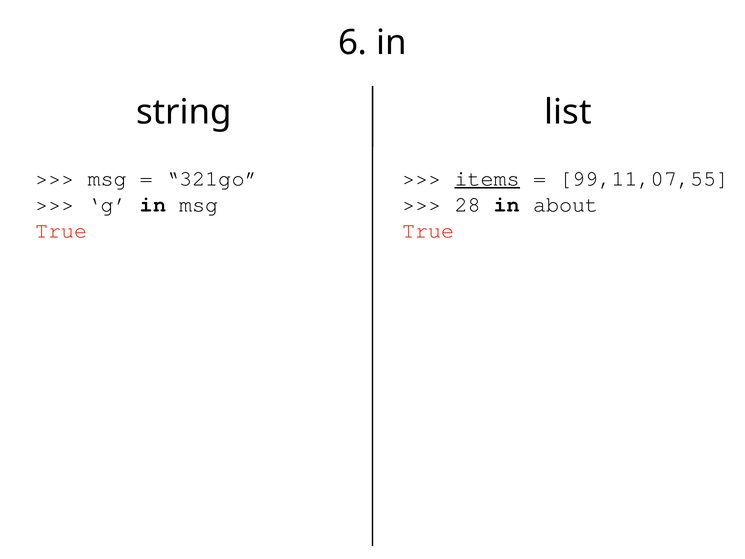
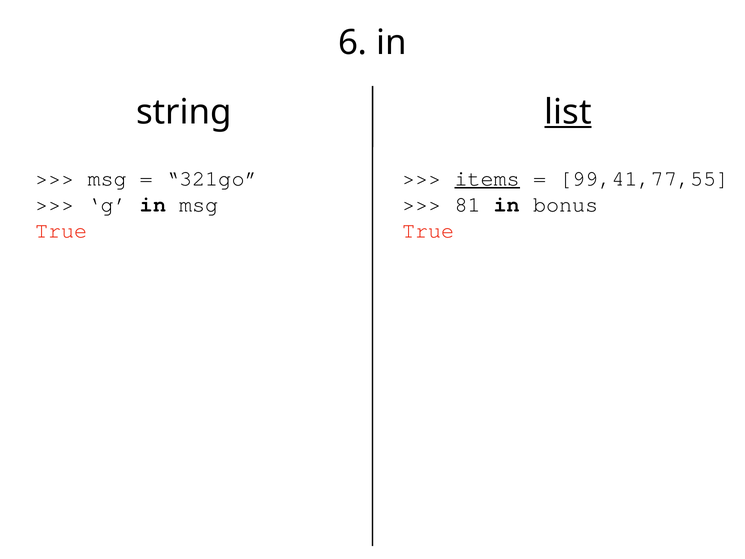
list underline: none -> present (568, 112)
99,11,07,55: 99,11,07,55 -> 99,41,77,55 (644, 178)
28: 28 -> 81 (468, 204)
about: about -> bonus (566, 204)
